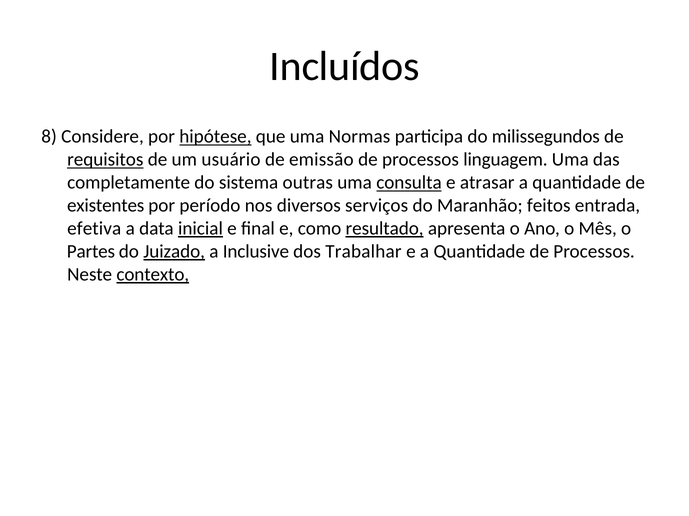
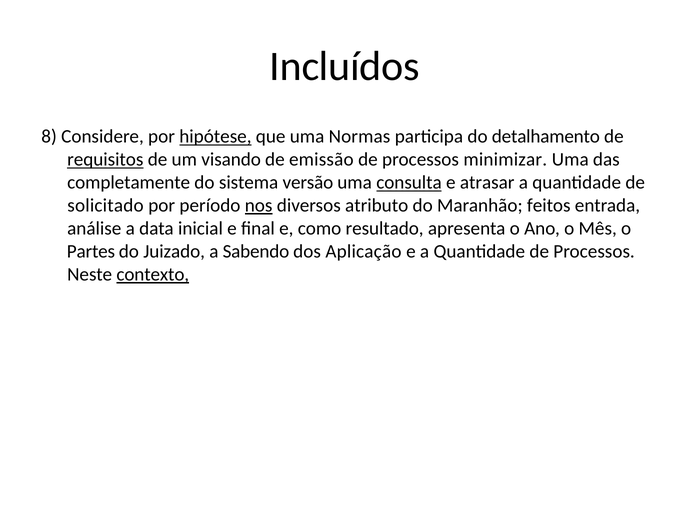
milissegundos: milissegundos -> detalhamento (546, 137)
usuário: usuário -> visando (231, 160)
linguagem: linguagem -> minimizar (505, 160)
outras: outras -> versão (308, 183)
existentes: existentes -> solicitado (105, 206)
nos underline: none -> present (259, 206)
serviços: serviços -> atributo (377, 206)
efetiva: efetiva -> análise (94, 229)
inicial underline: present -> none (200, 229)
resultado underline: present -> none (385, 229)
Juizado underline: present -> none (174, 252)
Inclusive: Inclusive -> Sabendo (256, 252)
Trabalhar: Trabalhar -> Aplicação (363, 252)
